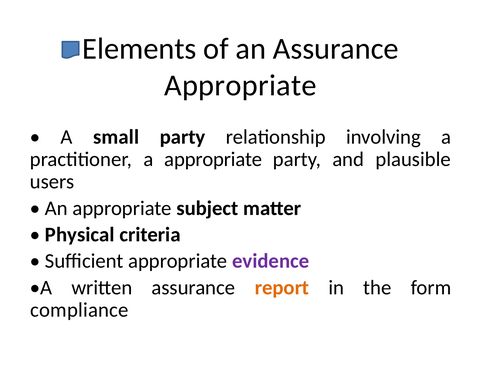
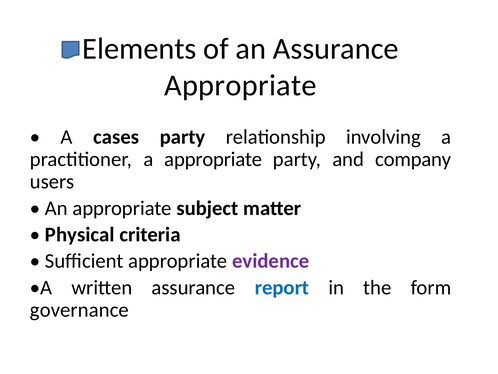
small: small -> cases (116, 137)
plausible: plausible -> company (413, 159)
report colour: orange -> blue (282, 287)
compliance: compliance -> governance (79, 310)
